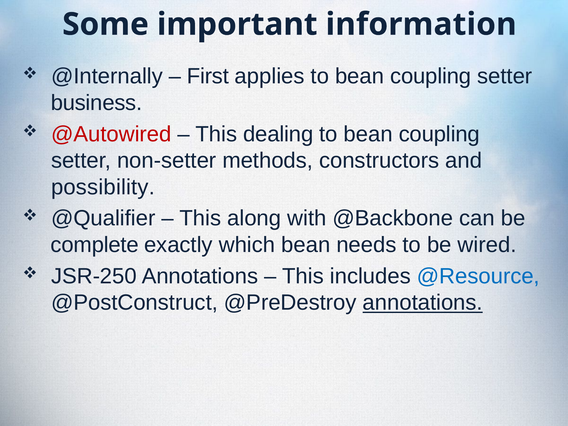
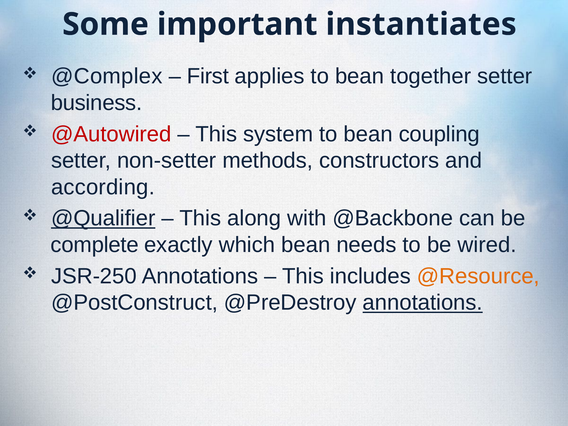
information: information -> instantiates (421, 24)
@Internally: @Internally -> @Complex (107, 76)
applies to bean coupling: coupling -> together (431, 76)
dealing: dealing -> system (278, 134)
possibility: possibility -> according (103, 187)
@Qualifier underline: none -> present (103, 218)
@Resource colour: blue -> orange (478, 276)
